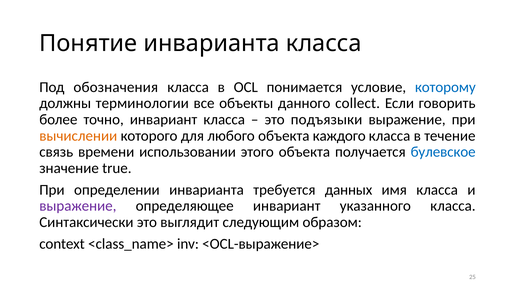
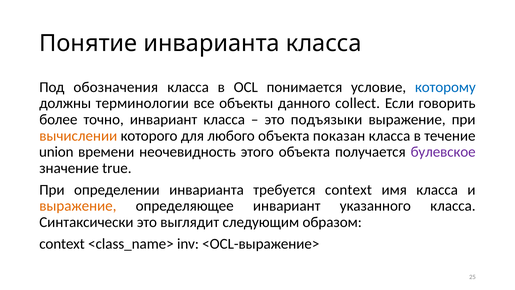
каждого: каждого -> показан (339, 136)
связь: связь -> union (56, 152)
использовании: использовании -> неочевидность (188, 152)
булевское colour: blue -> purple (443, 152)
требуется данных: данных -> context (348, 190)
выражение colour: purple -> orange (78, 206)
